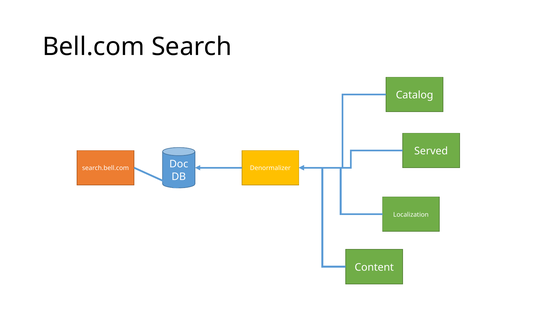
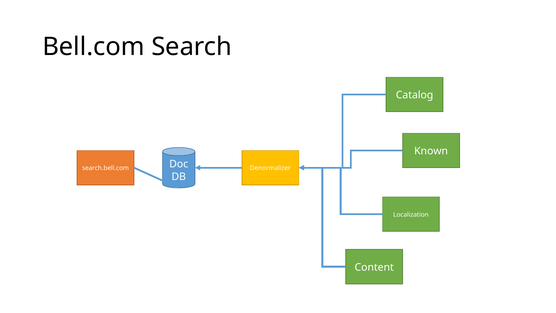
Served: Served -> Known (431, 151)
